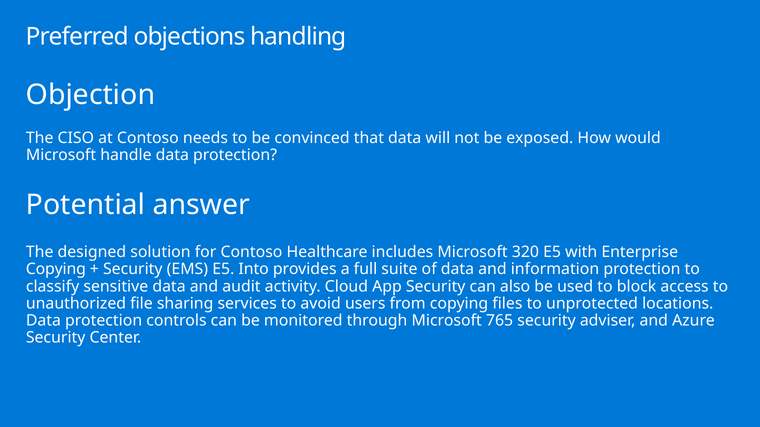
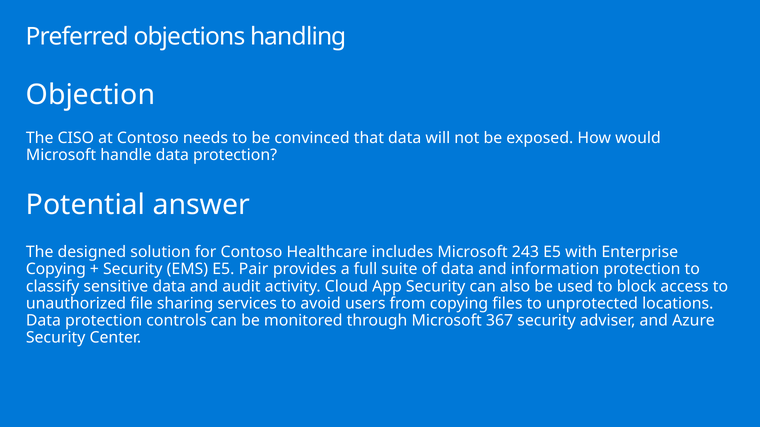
320: 320 -> 243 (525, 252)
Into: Into -> Pair (254, 270)
765: 765 -> 367 (500, 321)
